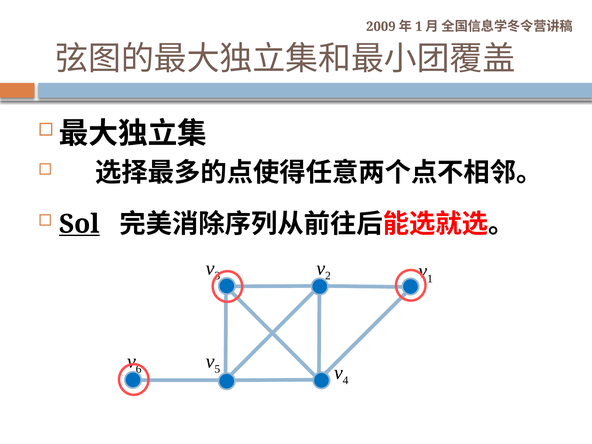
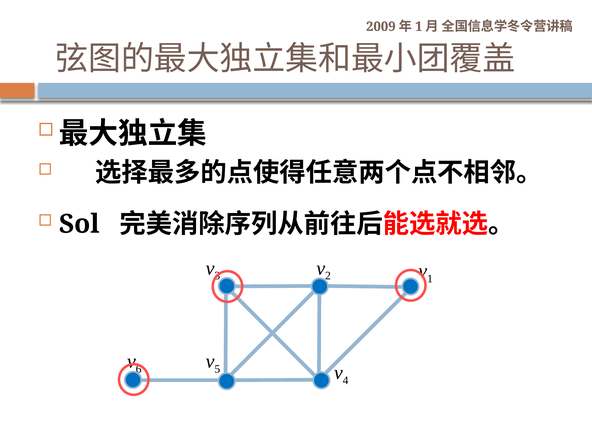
Sol underline: present -> none (79, 224)
